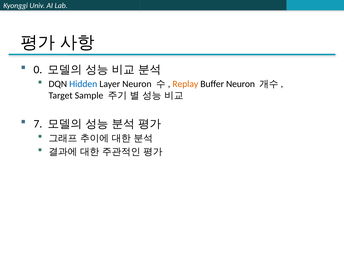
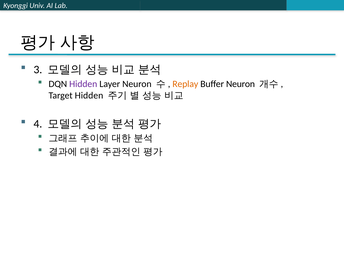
0: 0 -> 3 (38, 70)
Hidden colour: blue -> purple (83, 84)
Target Sample: Sample -> Hidden (89, 95)
7: 7 -> 4 (38, 124)
